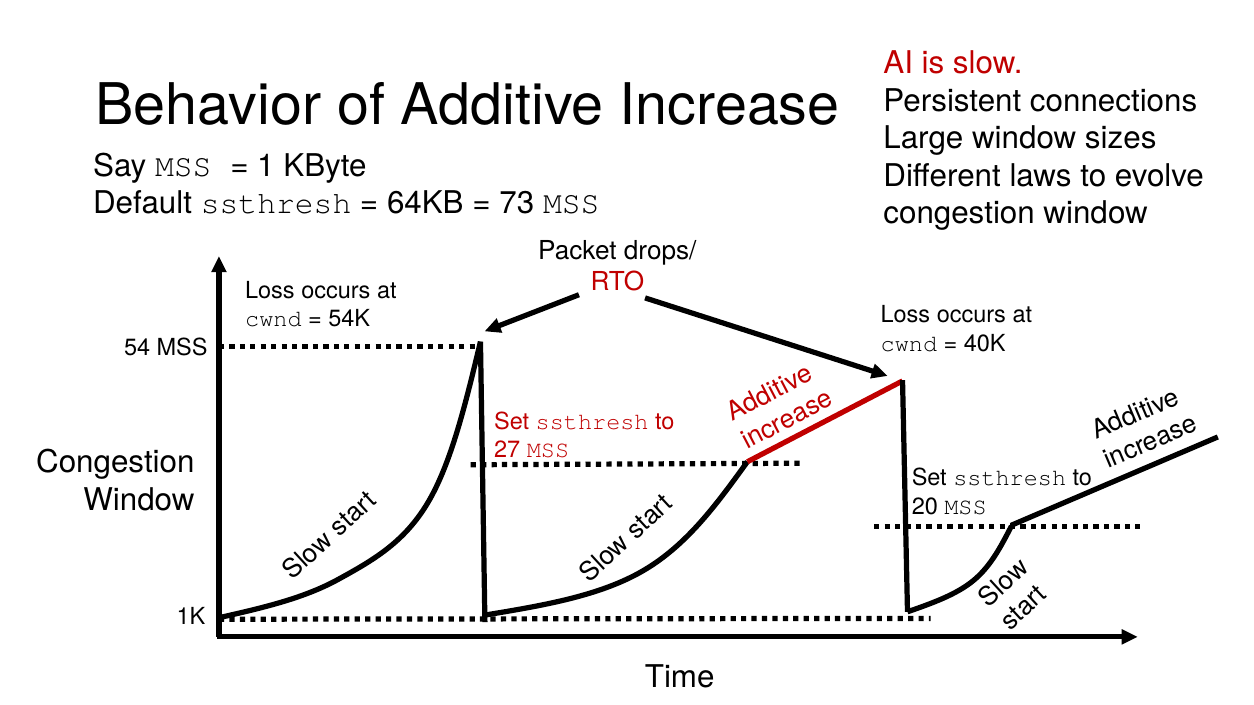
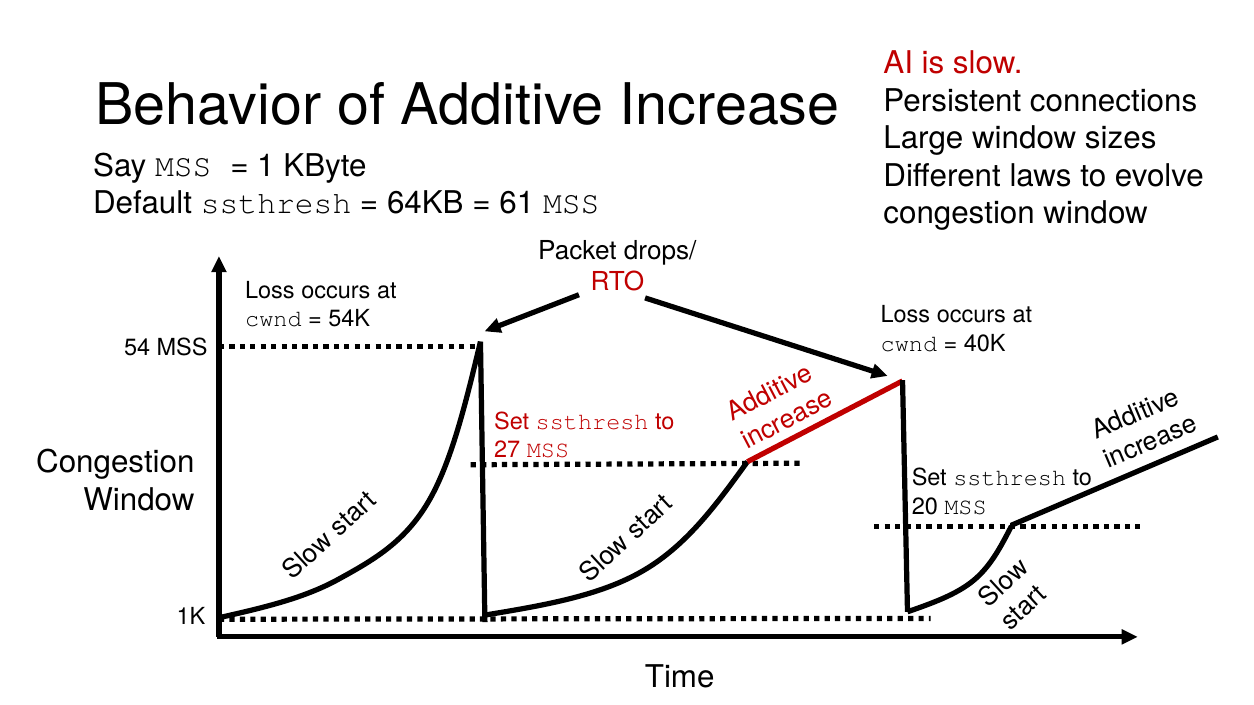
73: 73 -> 61 (517, 203)
